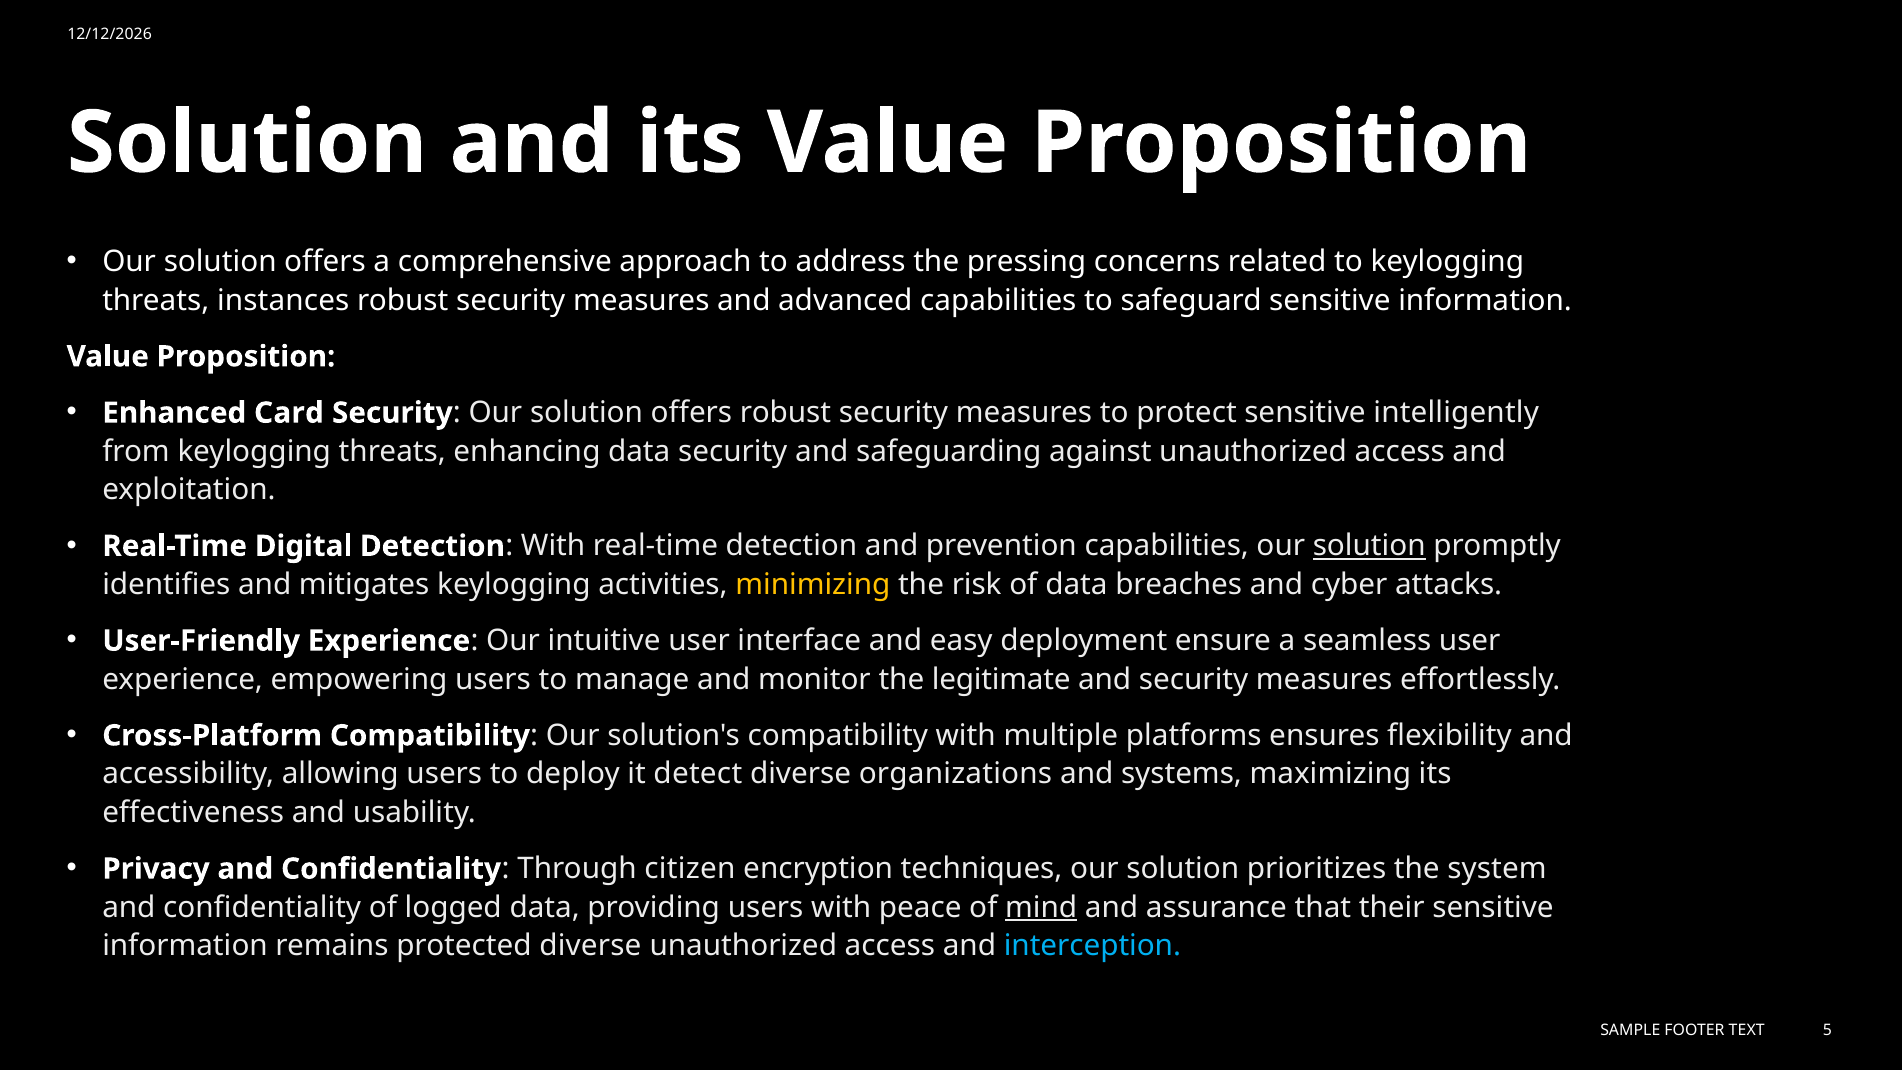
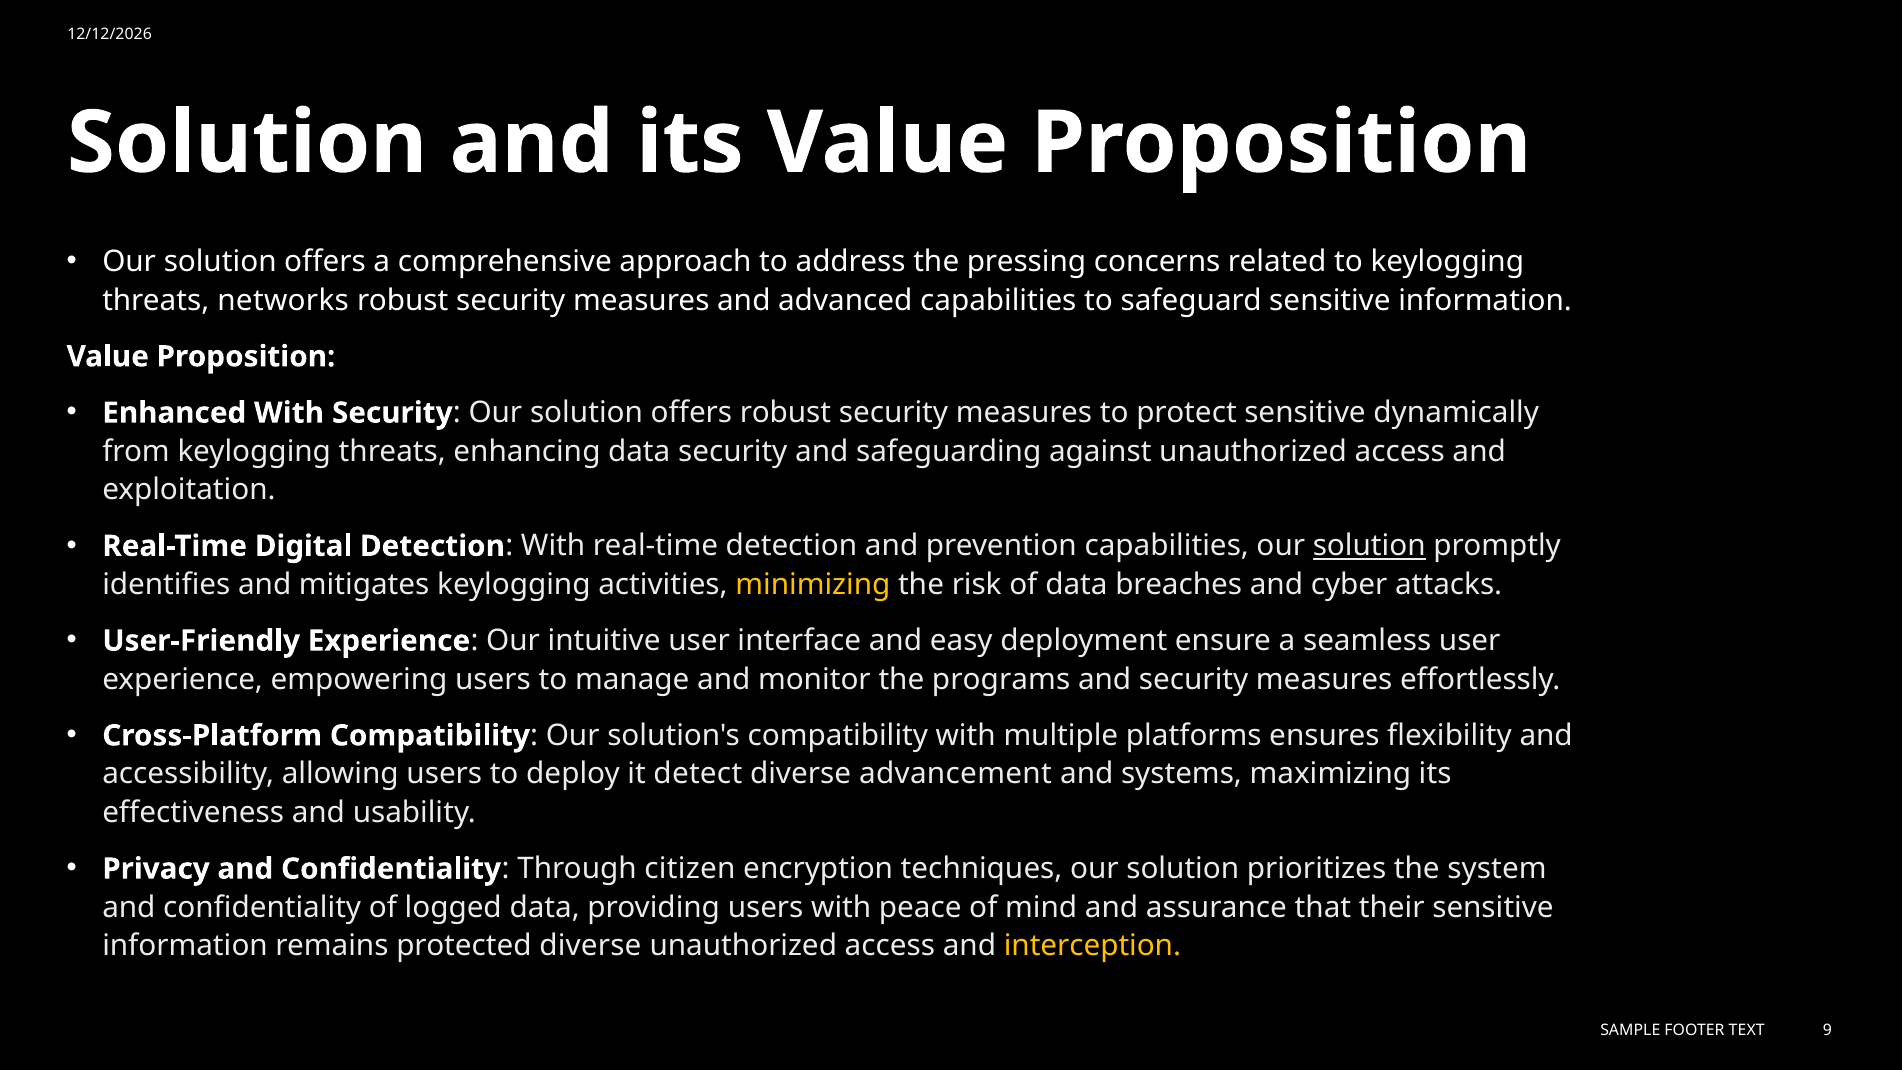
instances: instances -> networks (283, 300)
Enhanced Card: Card -> With (289, 413)
intelligently: intelligently -> dynamically (1456, 413)
legitimate: legitimate -> programs (1001, 679)
organizations: organizations -> advancement (955, 774)
mind underline: present -> none (1041, 907)
interception colour: light blue -> yellow (1092, 946)
5: 5 -> 9 (1827, 1031)
